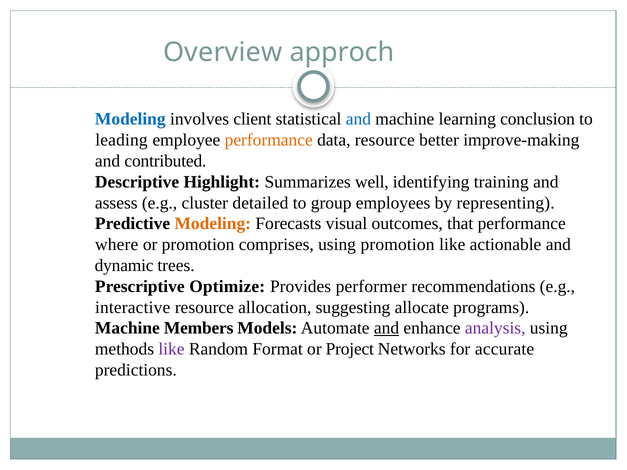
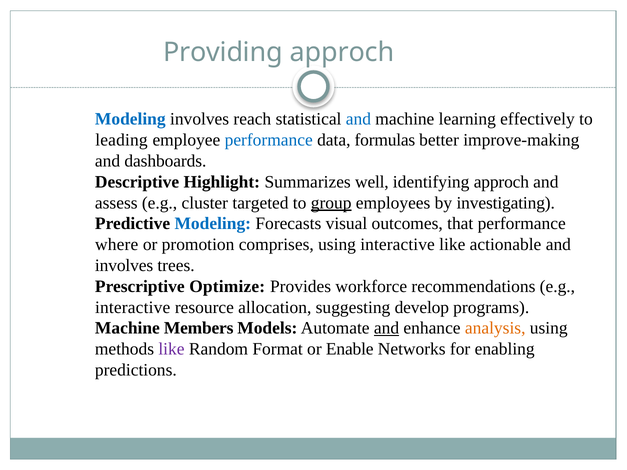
Overview: Overview -> Providing (223, 53)
client: client -> reach (252, 119)
conclusion: conclusion -> effectively (537, 119)
performance colour: orange -> blue (269, 140)
data resource: resource -> formulas (385, 140)
contributed: contributed -> dashboards (165, 161)
identifying training: training -> approch (501, 182)
detailed: detailed -> targeted (260, 203)
group underline: none -> present (331, 203)
representing: representing -> investigating (506, 203)
Modeling colour: orange -> blue (213, 224)
using promotion: promotion -> interactive (398, 245)
dynamic: dynamic -> involves (124, 266)
performer: performer -> workforce (371, 287)
allocate: allocate -> develop (422, 307)
analysis colour: purple -> orange (495, 328)
Project: Project -> Enable (350, 349)
accurate: accurate -> enabling (505, 349)
